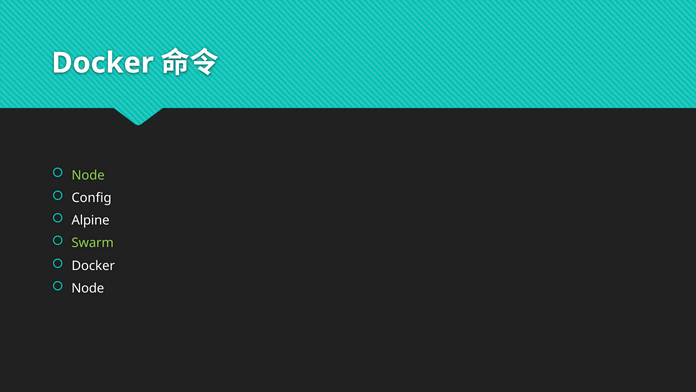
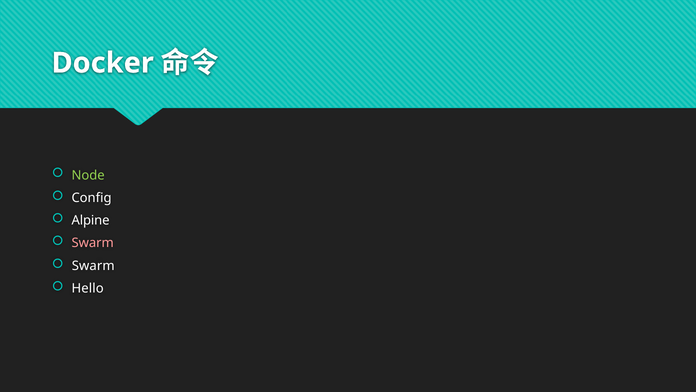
Swarm colour: light green -> pink (93, 243)
Docker: Docker -> Swarm (93, 265)
Node: Node -> Hello (88, 288)
